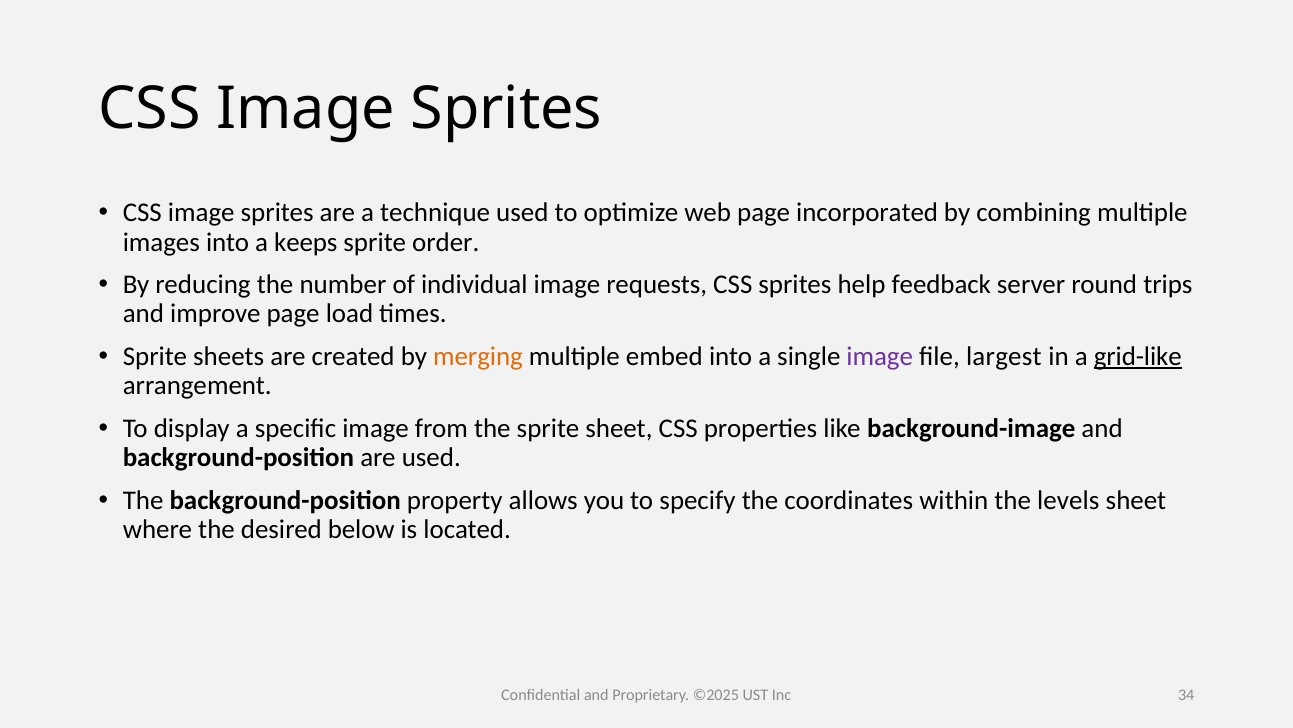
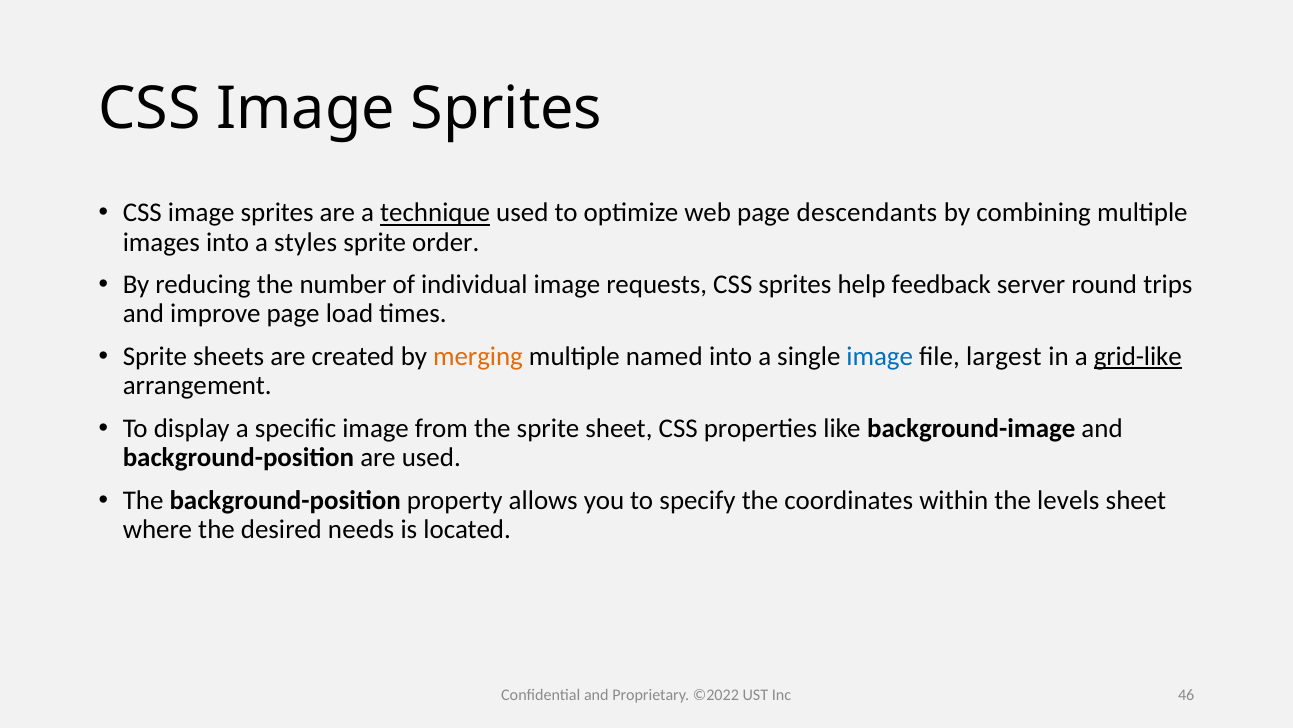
technique underline: none -> present (435, 213)
incorporated: incorporated -> descendants (867, 213)
keeps: keeps -> styles (306, 242)
embed: embed -> named (664, 356)
image colour: purple -> blue (880, 356)
below: below -> needs (361, 529)
©2025: ©2025 -> ©2022 (716, 694)
34: 34 -> 46 (1186, 694)
